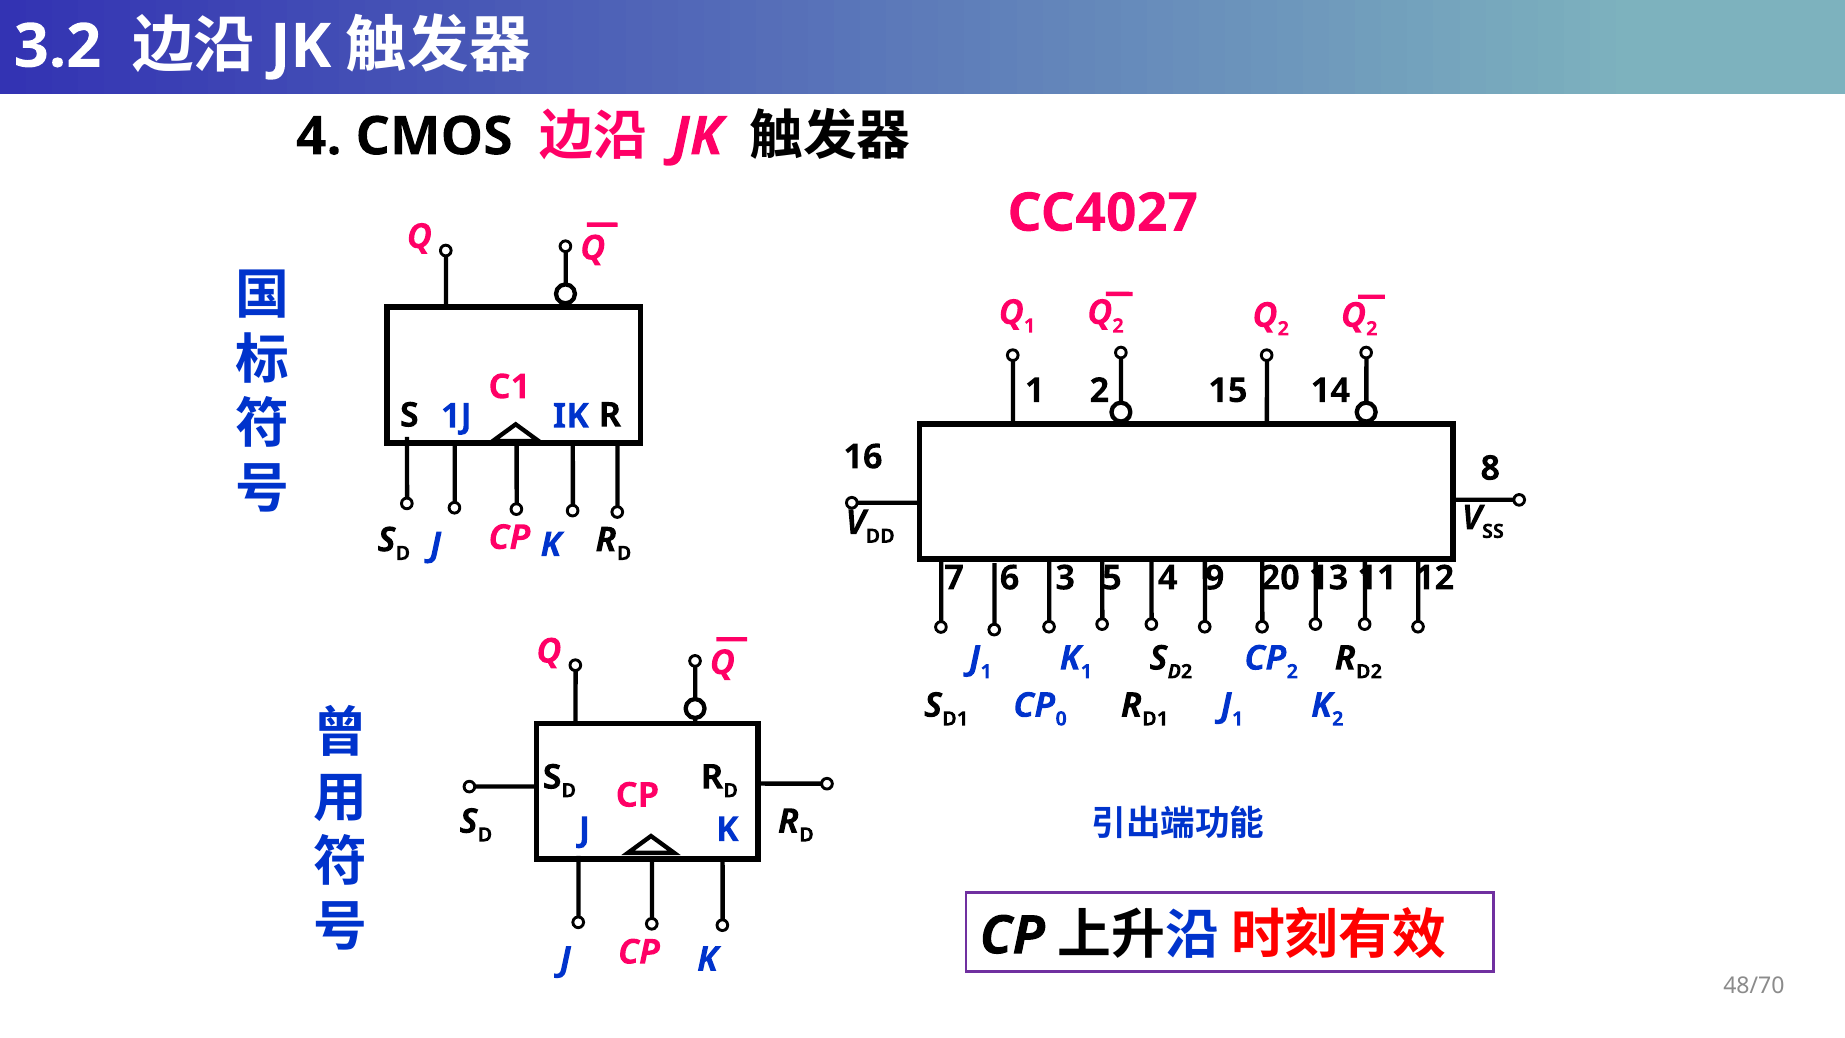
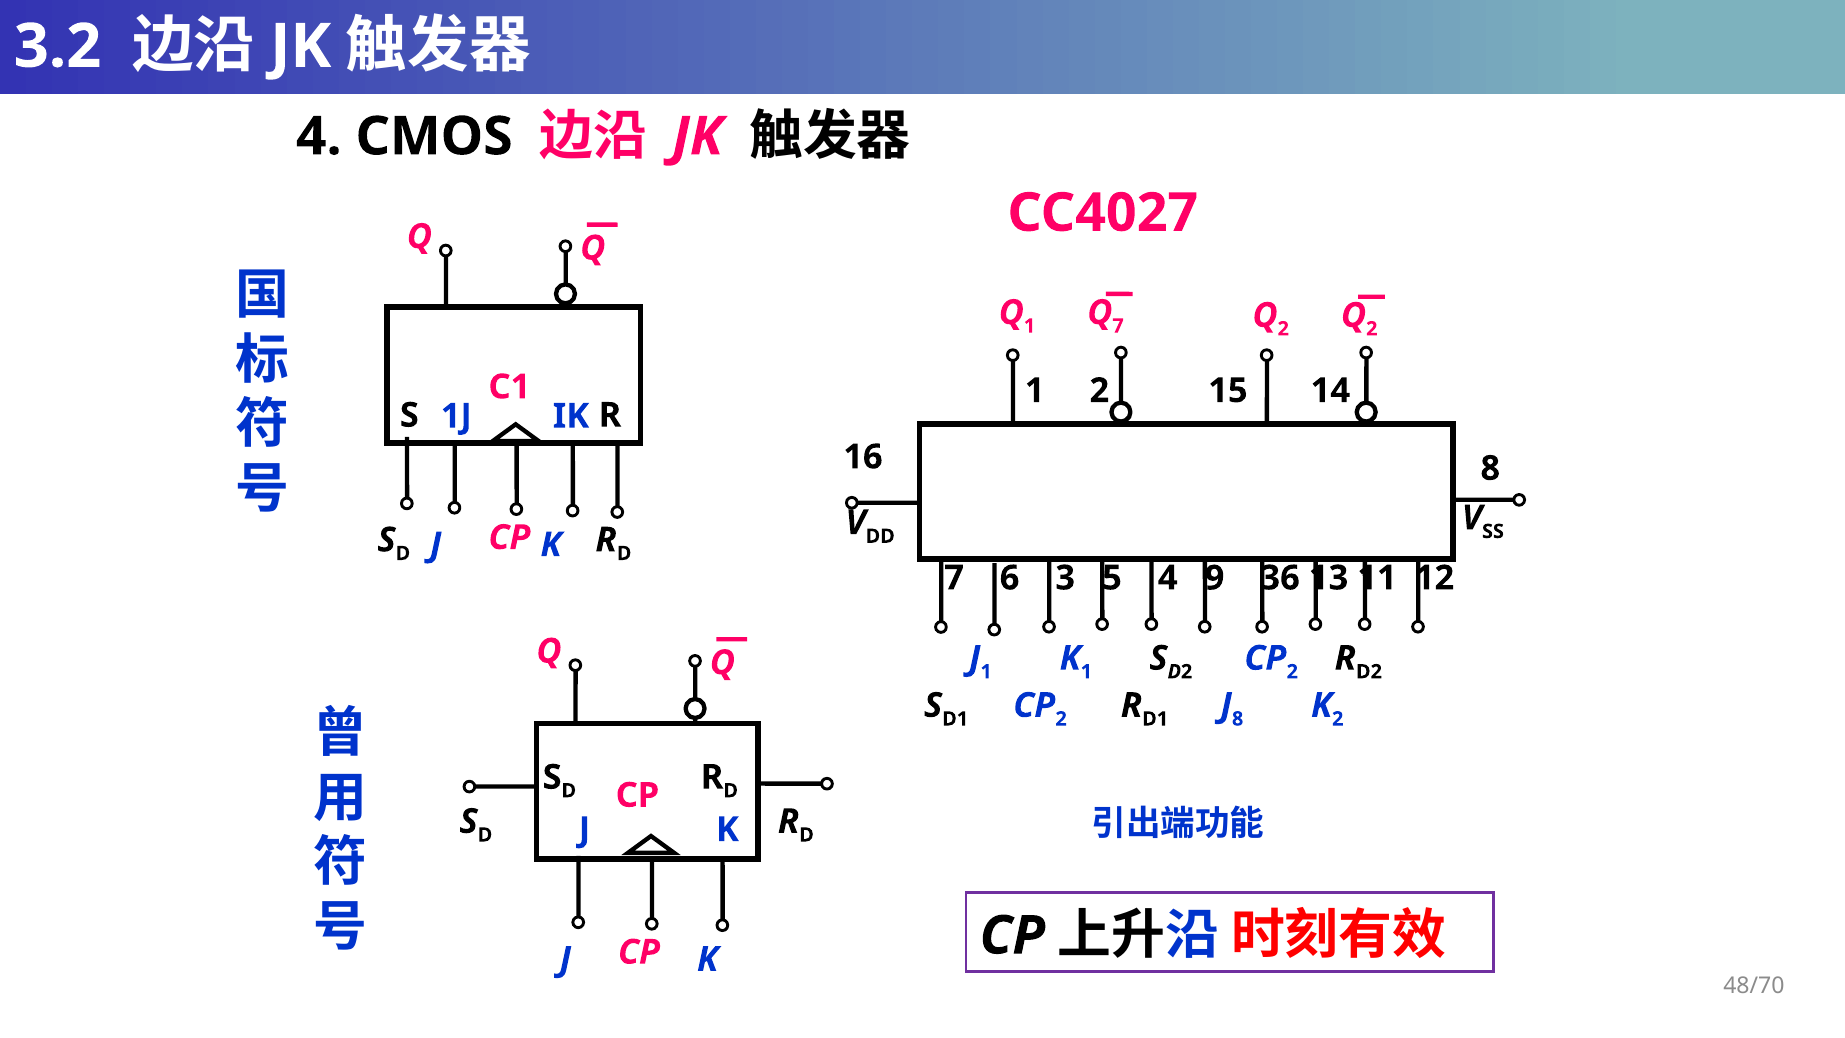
1 Q 2: 2 -> 7 (1118, 326)
20: 20 -> 36 (1280, 578)
0: 0 -> 2 (1061, 719)
1: 1 -> 8 (1238, 719)
